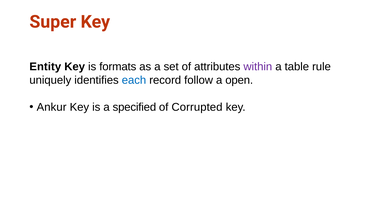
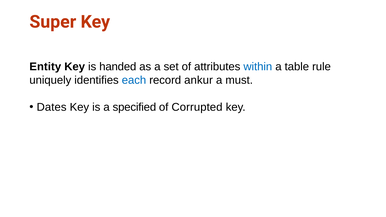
formats: formats -> handed (118, 67)
within colour: purple -> blue (258, 67)
follow: follow -> ankur (199, 80)
open: open -> must (239, 80)
Ankur: Ankur -> Dates (52, 107)
